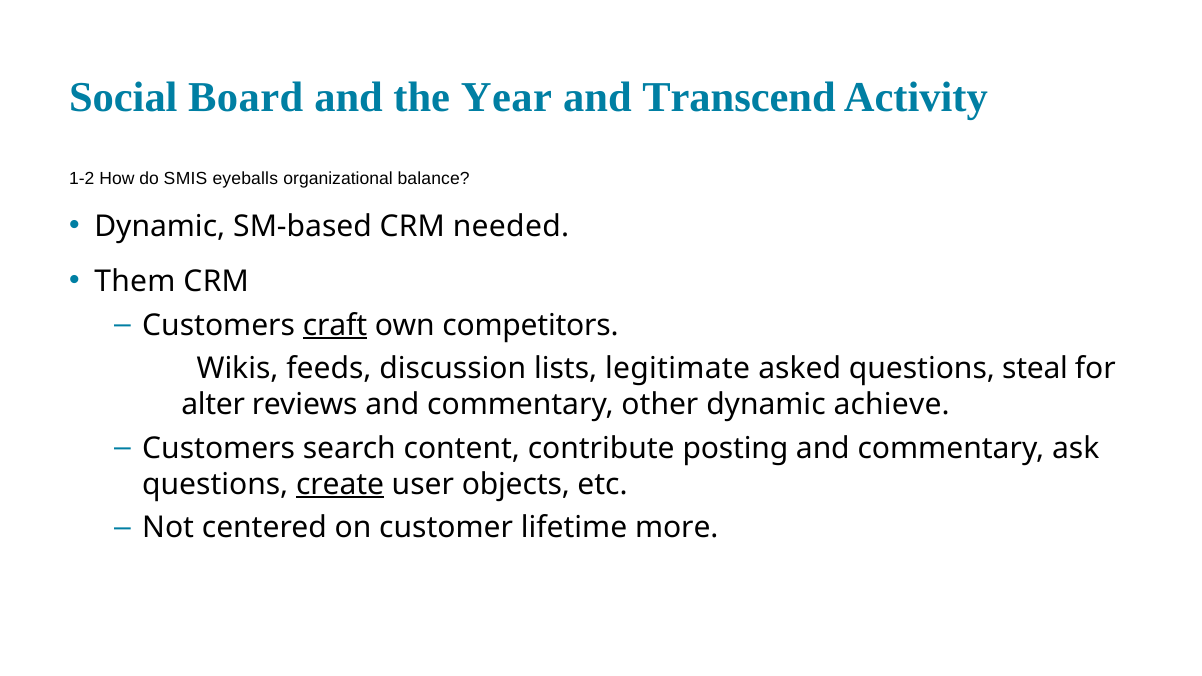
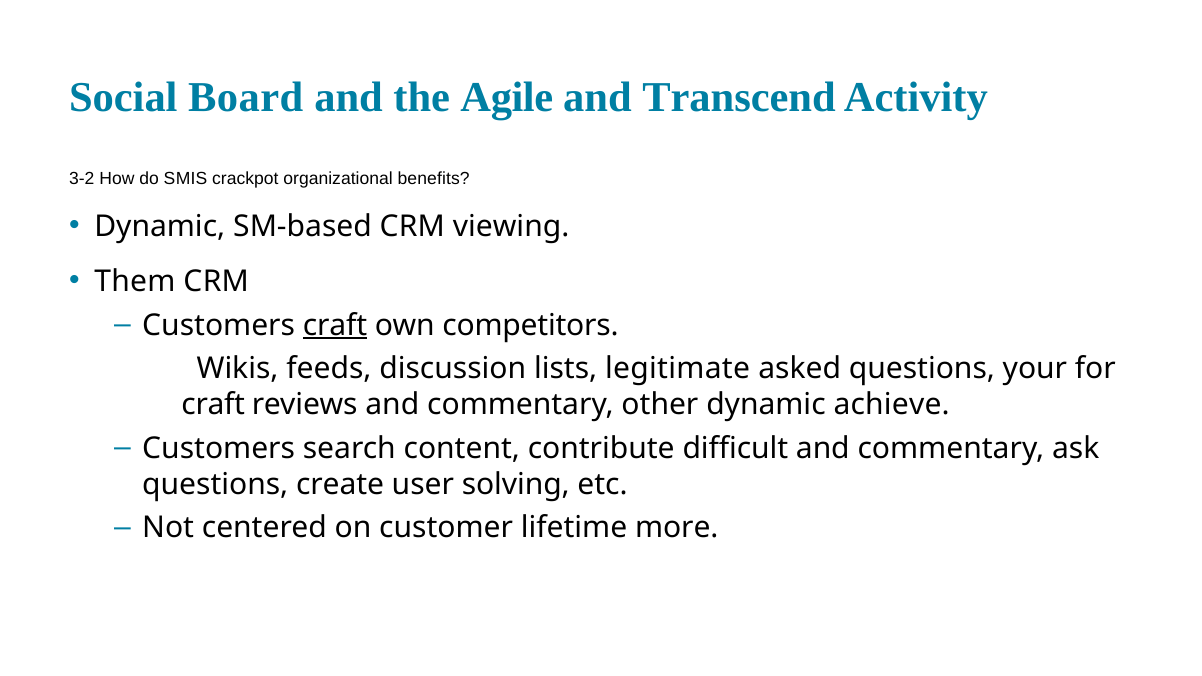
Year: Year -> Agile (507, 98)
1-2: 1-2 -> 3-2 (82, 179)
eyeballs: eyeballs -> crackpot (245, 179)
balance: balance -> benefits (434, 179)
needed: needed -> viewing (511, 227)
steal: steal -> your (1035, 369)
alter: alter -> craft (213, 405)
posting: posting -> difficult (735, 448)
create underline: present -> none (340, 484)
objects: objects -> solving (516, 484)
